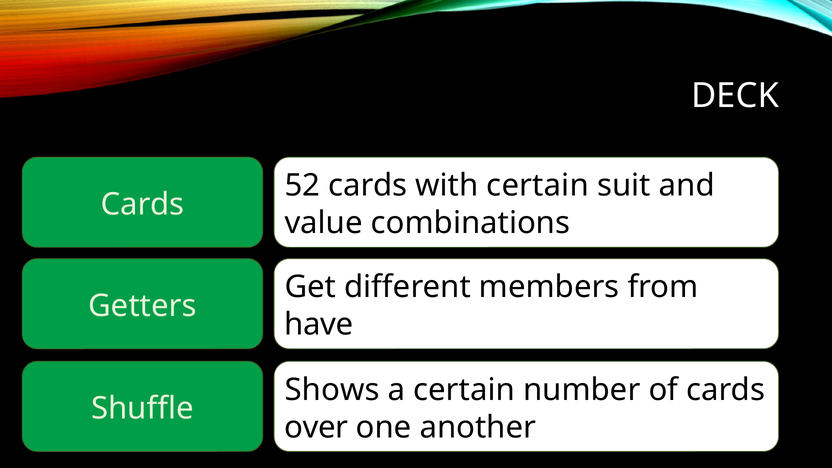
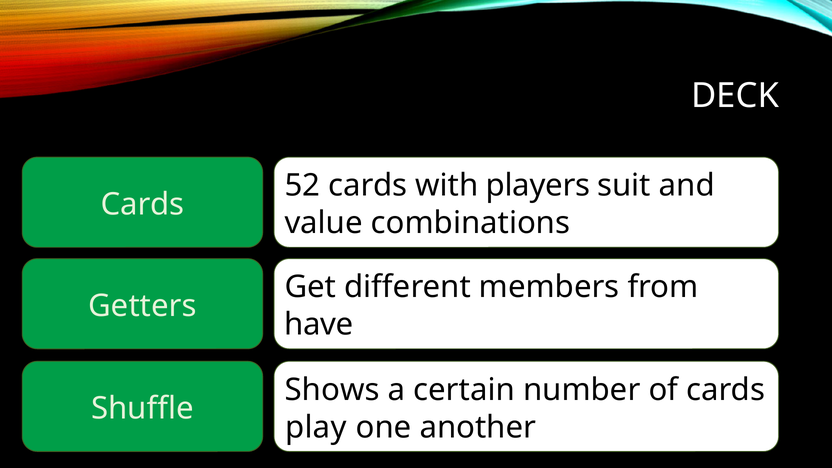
with certain: certain -> players (538, 186)
over: over -> play (316, 427)
